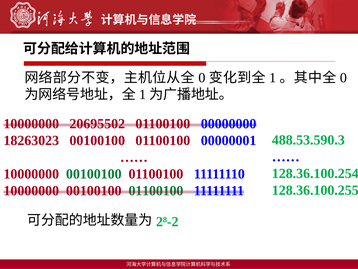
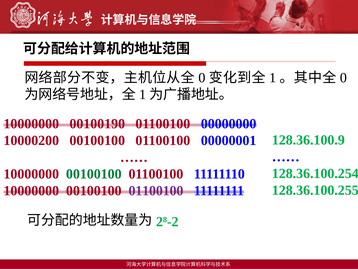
20695502: 20695502 -> 00100190 (97, 123)
488.53.590.3: 488.53.590.3 -> 128.36.100.9 (308, 140)
18263023: 18263023 -> 10000200 (31, 140)
01100100 colour: green -> purple (156, 190)
